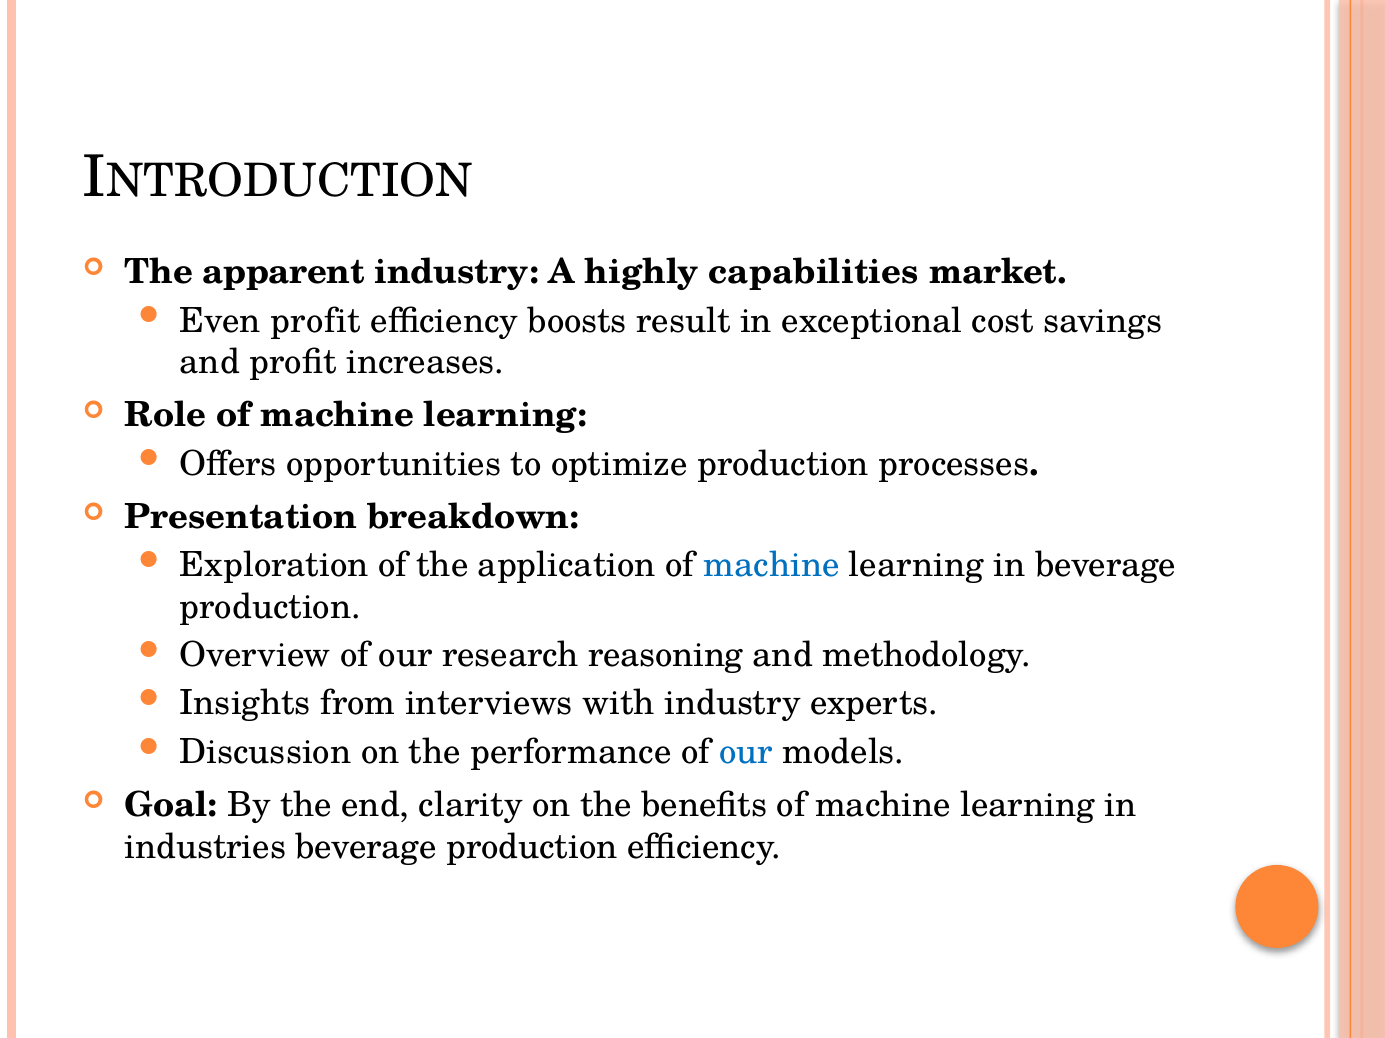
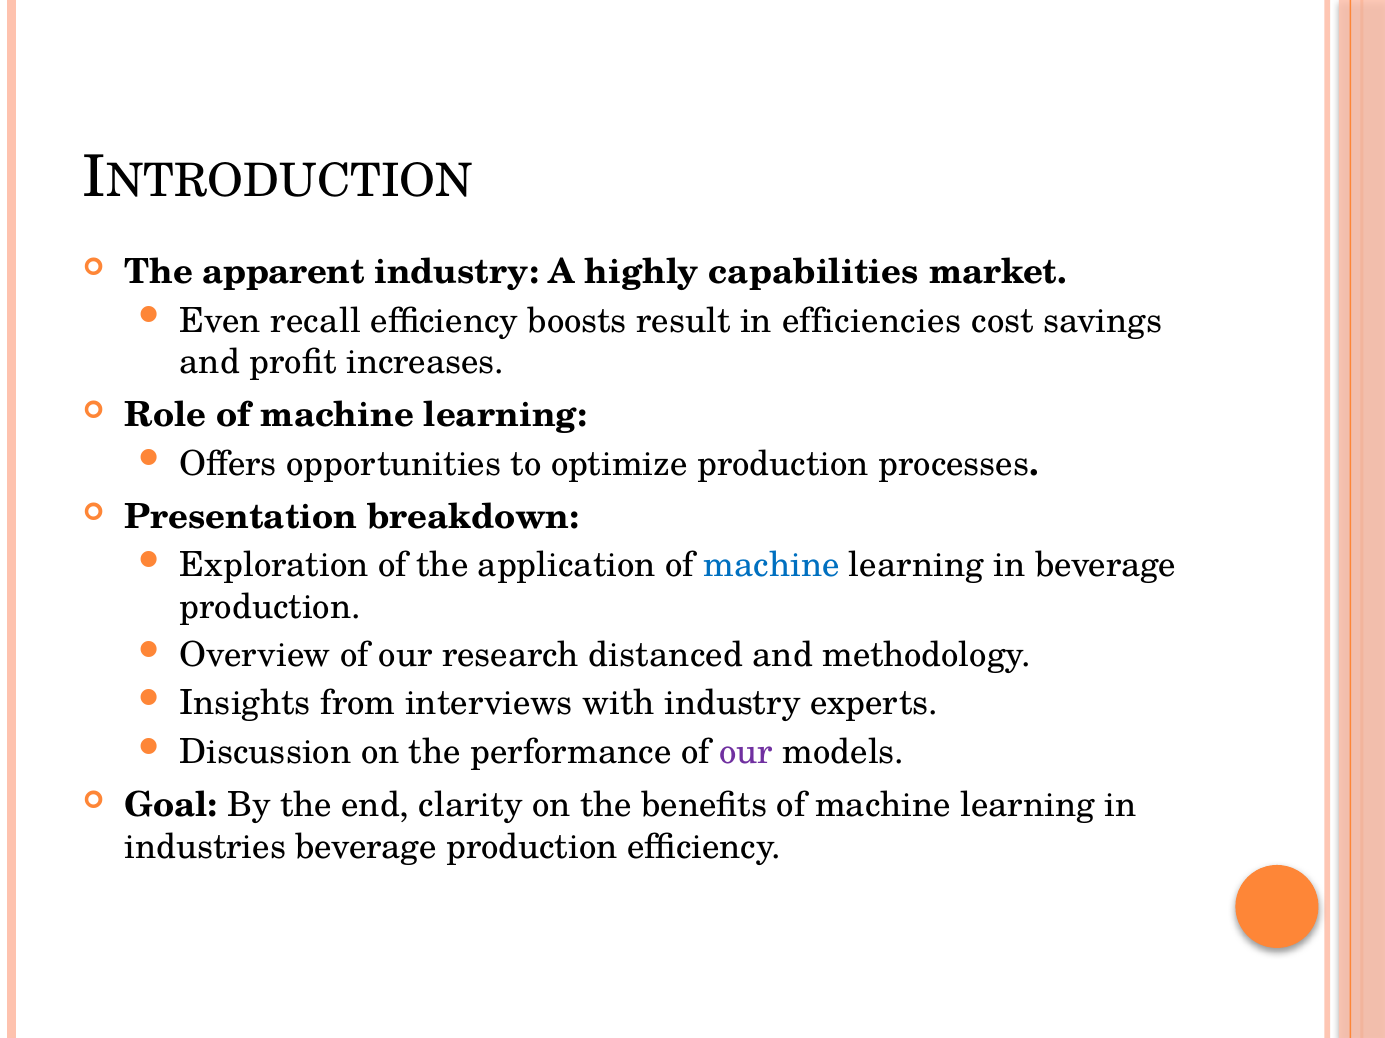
Even profit: profit -> recall (316, 321)
exceptional: exceptional -> efficiencies (872, 321)
reasoning: reasoning -> distanced (666, 656)
our colour: blue -> purple (746, 753)
